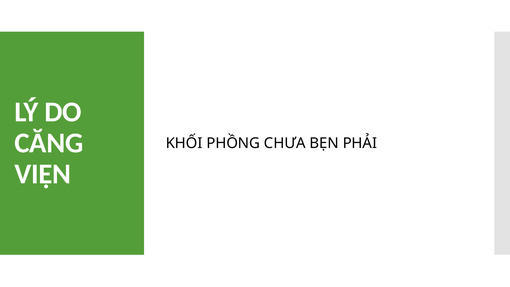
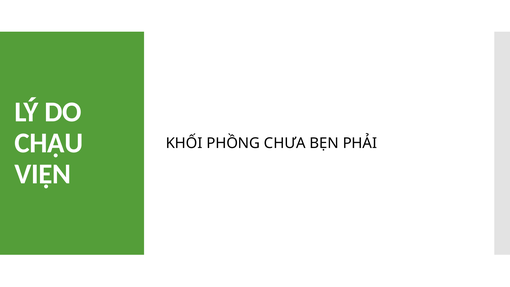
CĂNG: CĂNG -> CHẬU (49, 143)
